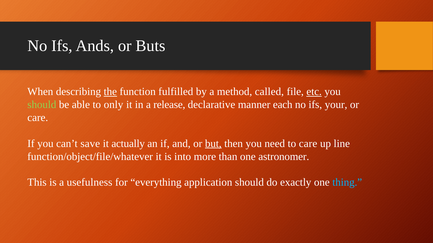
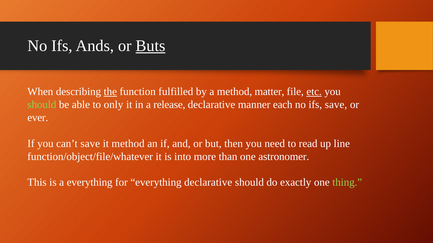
Buts underline: none -> present (150, 46)
called: called -> matter (269, 92)
ifs your: your -> save (336, 105)
care: care -> ever (38, 118)
it actually: actually -> method (128, 144)
but underline: present -> none (213, 144)
to care: care -> read (308, 144)
a usefulness: usefulness -> everything (90, 183)
everything application: application -> declarative (208, 183)
thing colour: light blue -> light green (347, 183)
